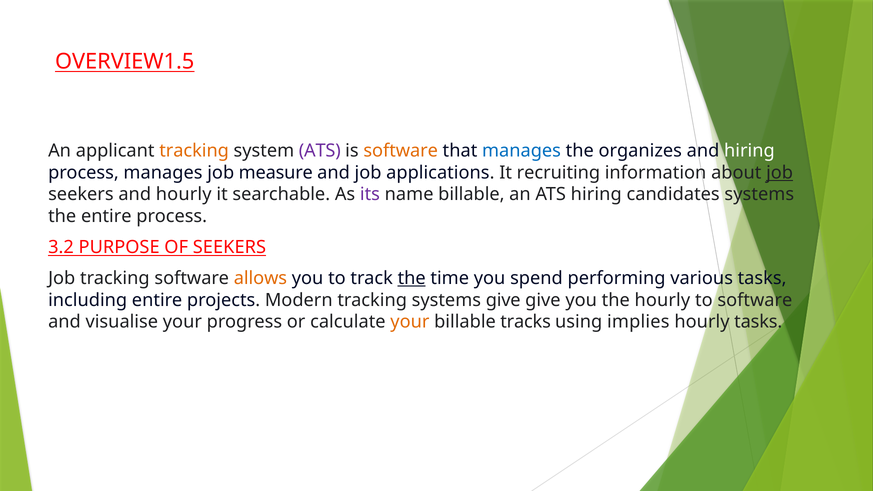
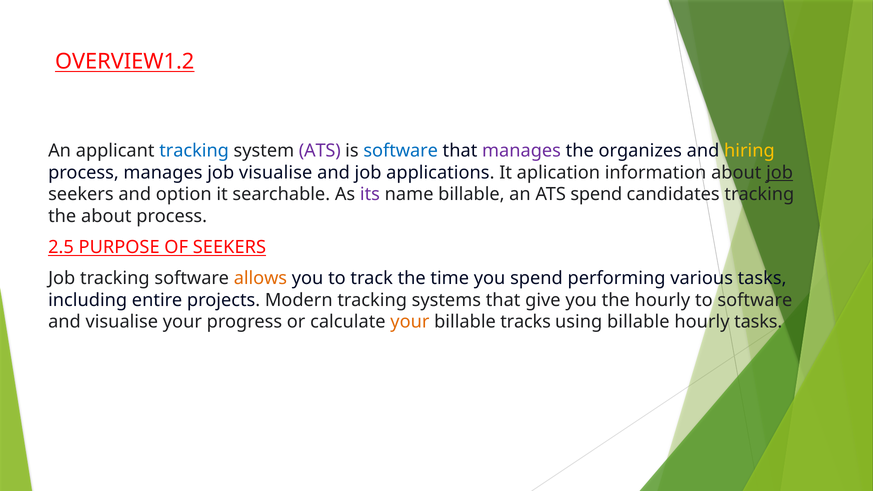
OVERVIEW1.5: OVERVIEW1.5 -> OVERVIEW1.2 (125, 62)
tracking colour: orange -> blue (194, 151)
software colour: orange -> blue (401, 151)
manages colour: blue -> purple (521, 151)
hiring colour: white -> yellow (749, 151)
job measure: measure -> visualise (276, 173)
recruiting: recruiting -> aplication (558, 173)
and hourly: hourly -> option (184, 195)
ATS hiring: hiring -> spend (596, 195)
candidates systems: systems -> tracking (759, 195)
the entire: entire -> about (106, 216)
3.2: 3.2 -> 2.5 (61, 247)
the underline: present -> none (412, 278)
systems give: give -> that (503, 300)
using implies: implies -> billable (638, 322)
